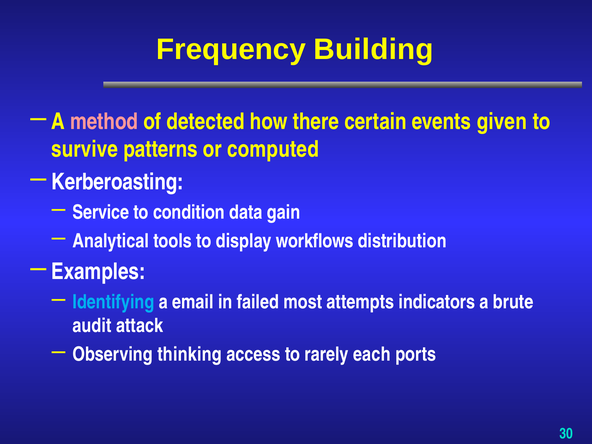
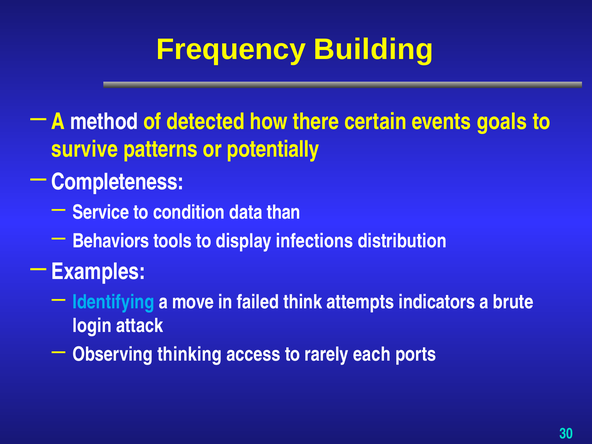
method colour: pink -> white (104, 122)
given: given -> goals (502, 122)
computed: computed -> potentially (273, 149)
Kerberoasting: Kerberoasting -> Completeness (117, 182)
gain: gain -> than (284, 212)
Analytical: Analytical -> Behaviors (111, 241)
workflows: workflows -> infections (315, 241)
email: email -> move (193, 302)
most: most -> think (303, 302)
audit: audit -> login (92, 326)
